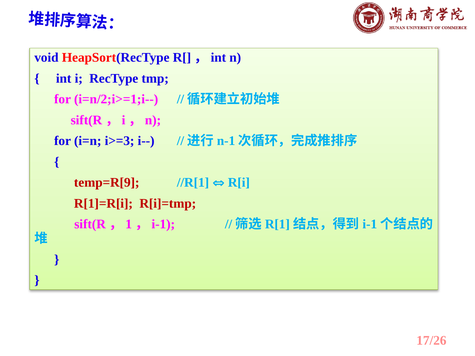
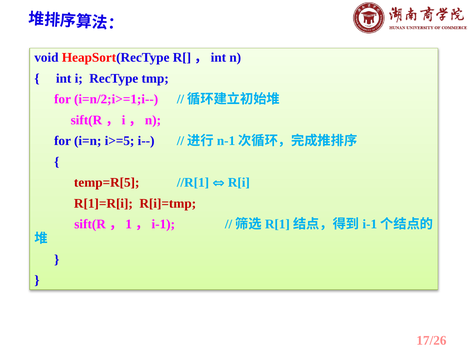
i>=3: i>=3 -> i>=5 (120, 141)
temp=R[9: temp=R[9 -> temp=R[5 (107, 183)
